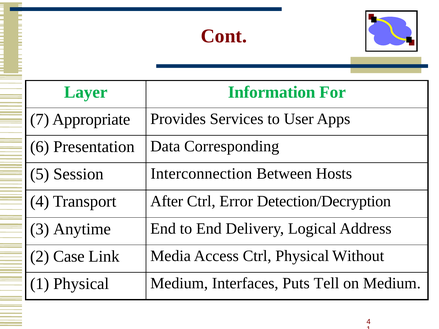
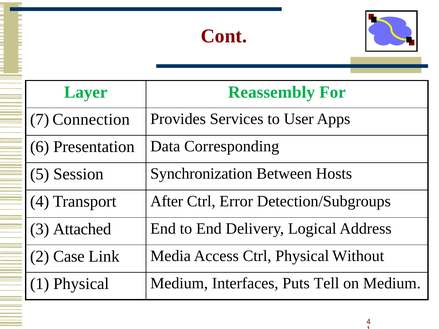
Information: Information -> Reassembly (272, 92)
Appropriate: Appropriate -> Connection (91, 119)
Interconnection: Interconnection -> Synchronization (201, 174)
Detection/Decryption: Detection/Decryption -> Detection/Subgroups (324, 201)
Anytime: Anytime -> Attached (82, 229)
